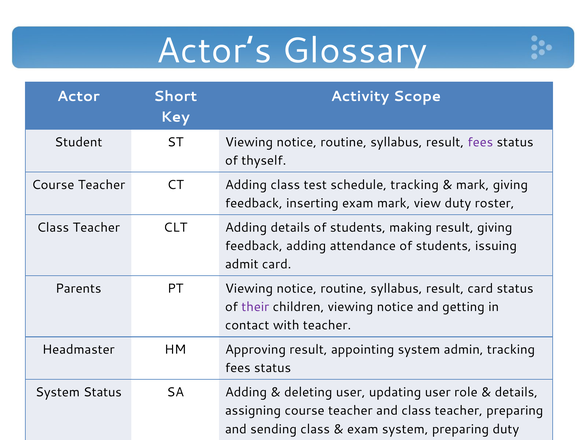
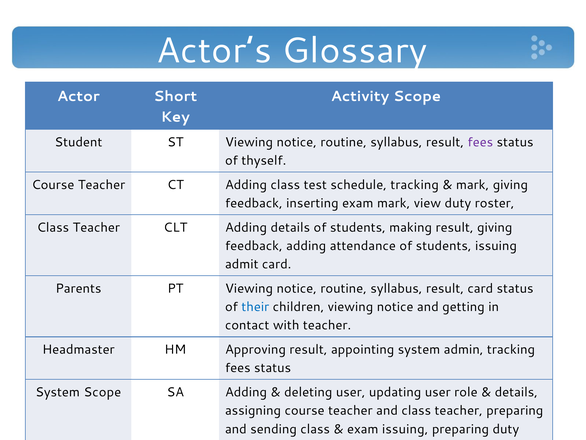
their colour: purple -> blue (255, 307)
System Status: Status -> Scope (102, 392)
exam system: system -> issuing (405, 429)
